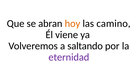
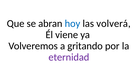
hoy colour: orange -> blue (73, 23)
camino: camino -> volverá (114, 23)
saltando: saltando -> gritando (85, 46)
